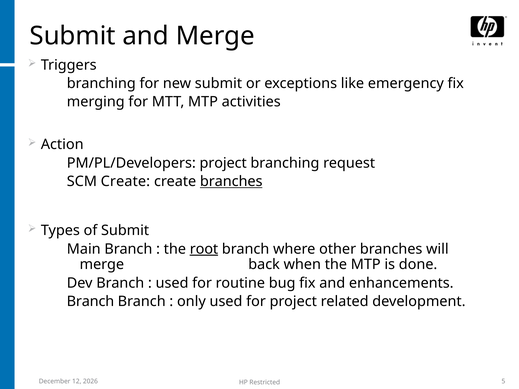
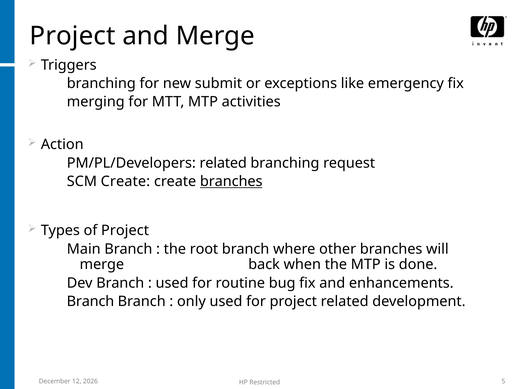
Submit: Submit -> Project (73, 36)
PM/PL/Developers project: project -> related (223, 163)
of Submit: Submit -> Project (125, 231)
root underline: present -> none (204, 249)
